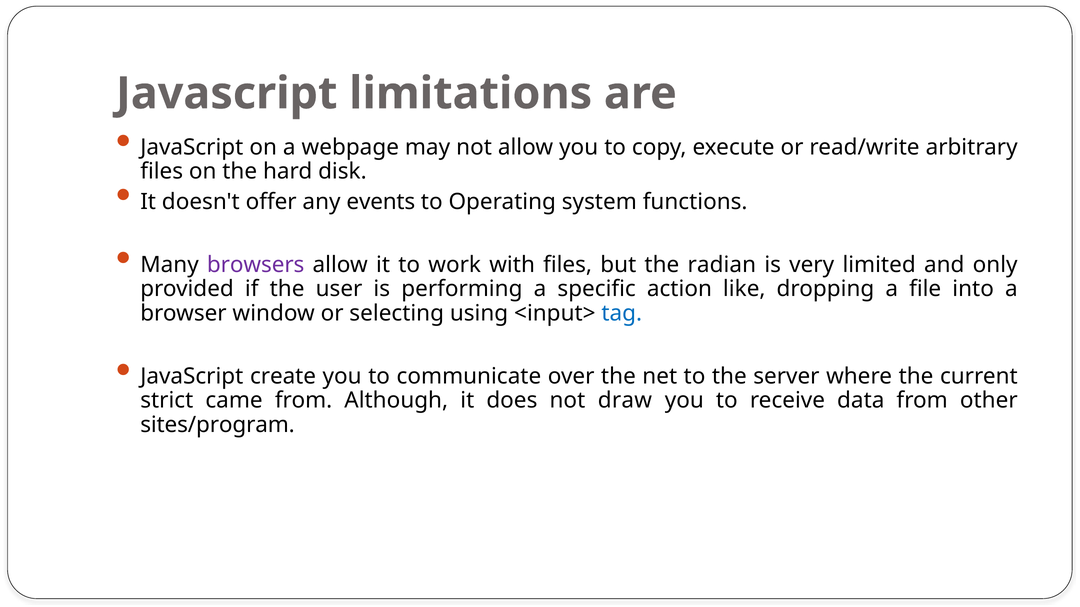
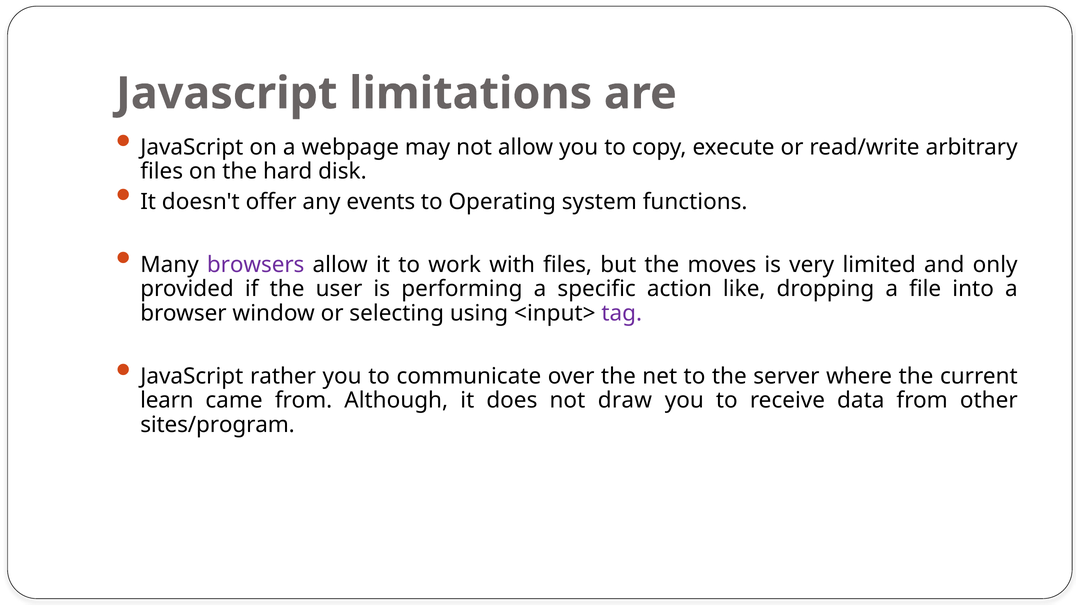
radian: radian -> moves (722, 265)
tag colour: blue -> purple (622, 313)
create: create -> rather (283, 376)
strict: strict -> learn (167, 401)
